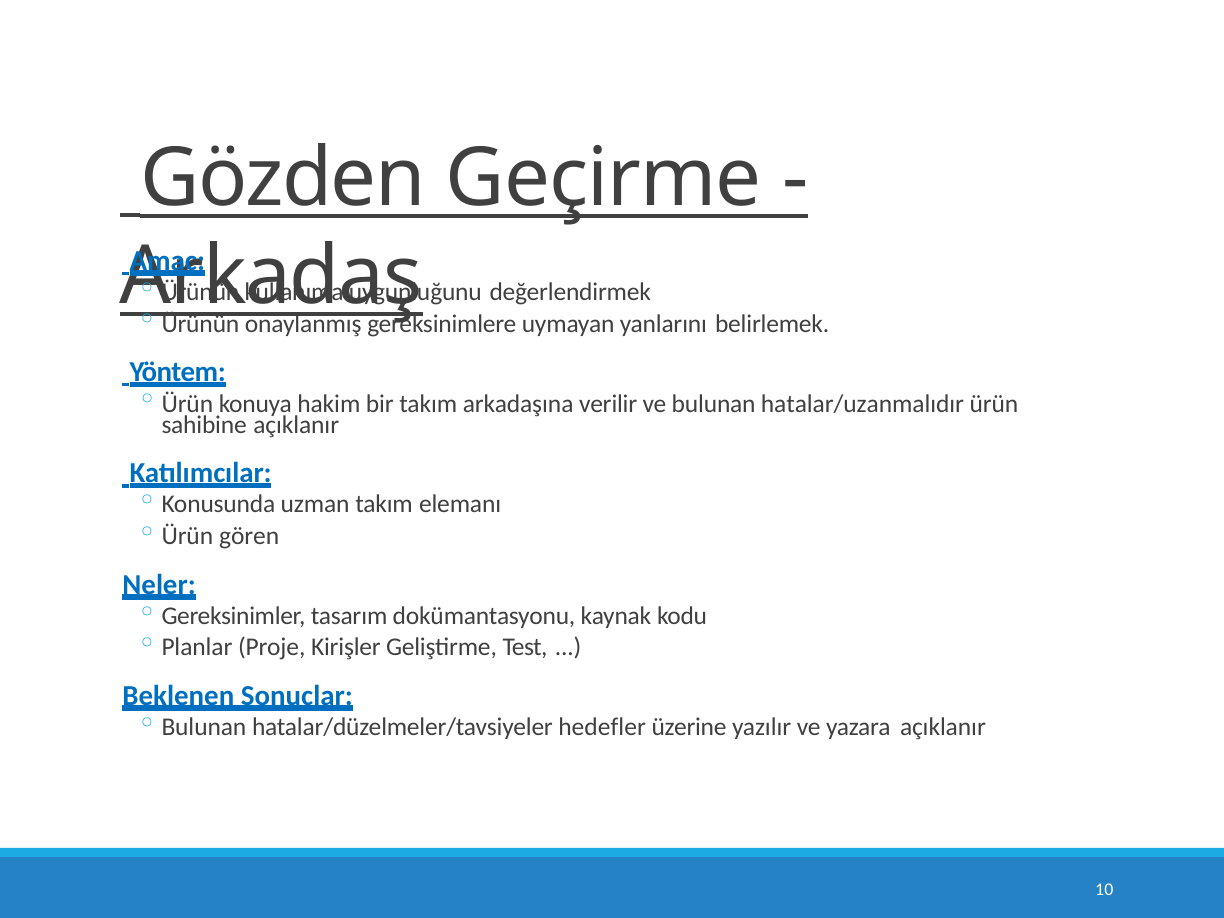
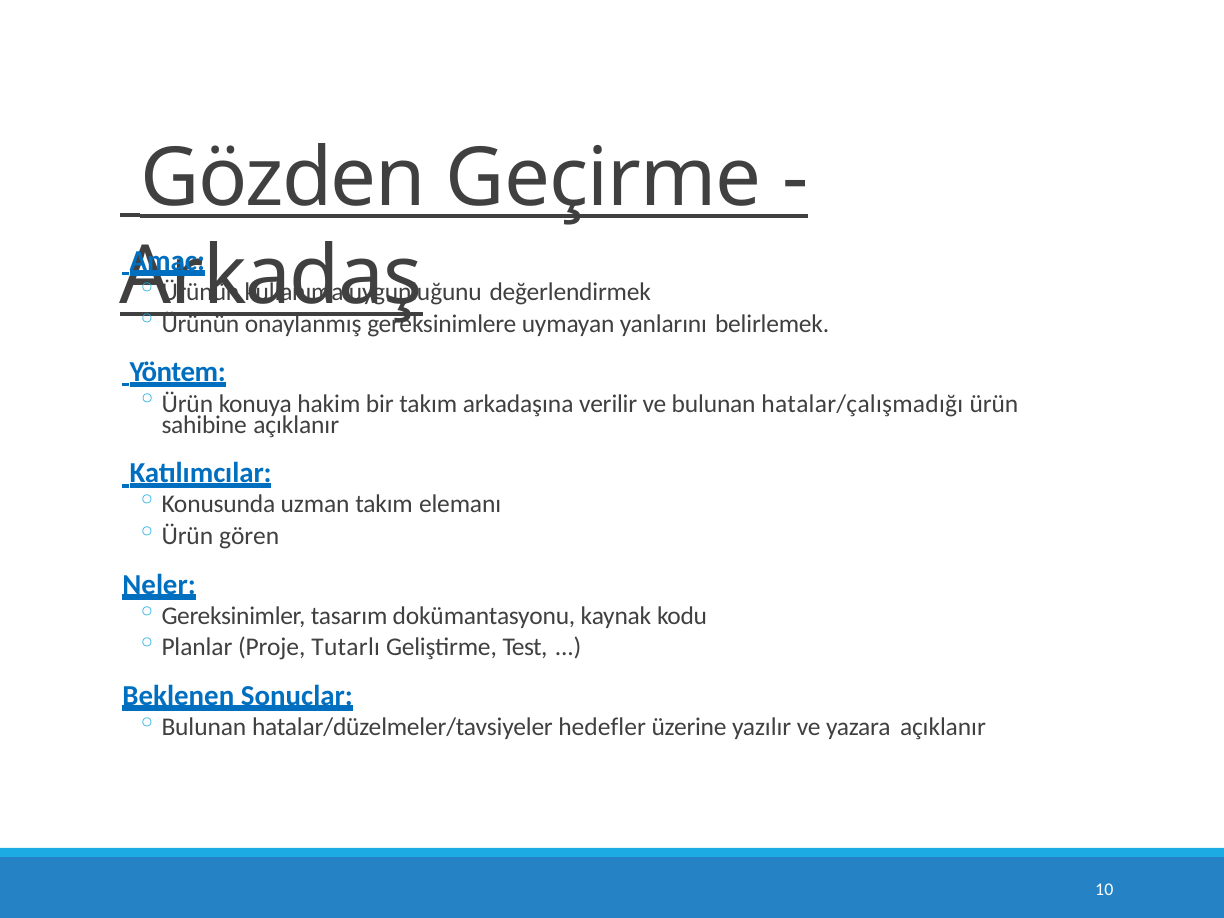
hatalar/uzanmalıdır: hatalar/uzanmalıdır -> hatalar/çalışmadığı (862, 404)
Kirişler: Kirişler -> Tutarlı (346, 647)
